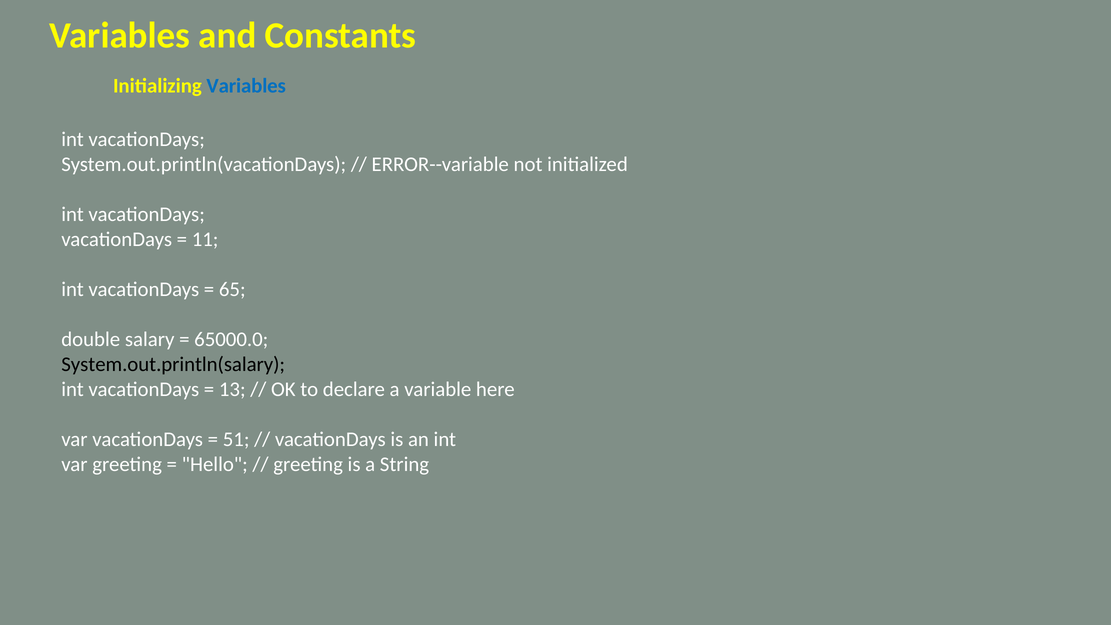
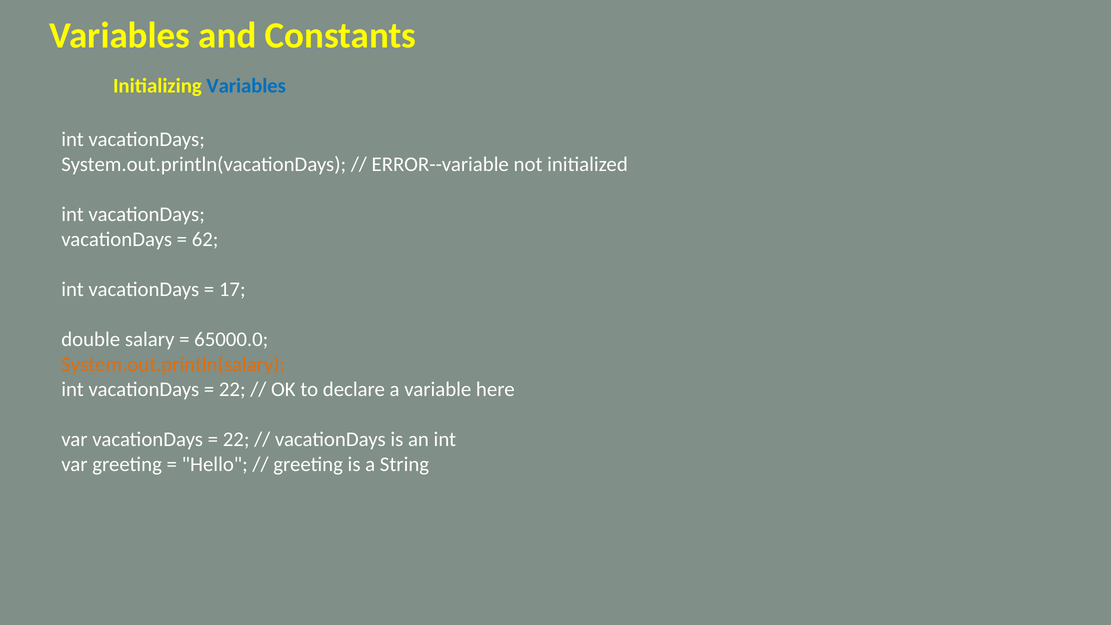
11: 11 -> 62 (205, 239)
65: 65 -> 17 (232, 289)
System.out.println(salary colour: black -> orange (173, 364)
13: 13 -> 22 (232, 389)
51: 51 -> 22 (236, 439)
